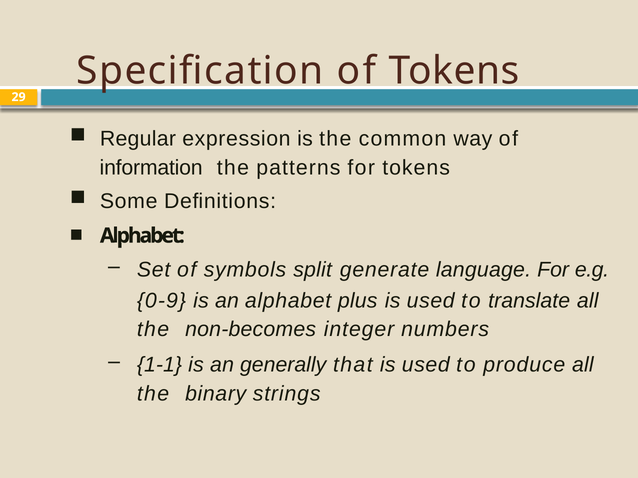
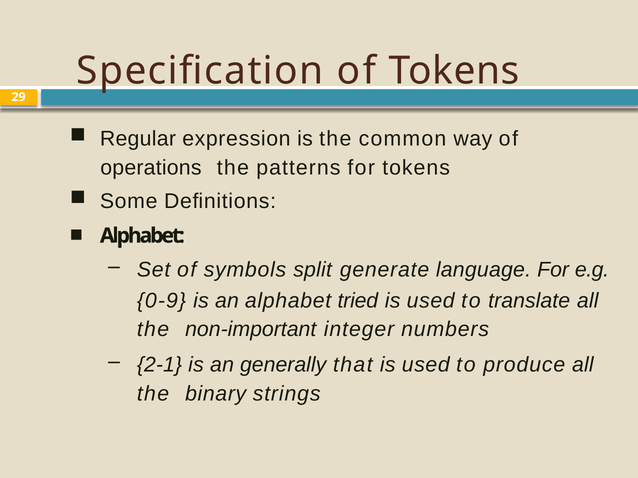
information: information -> operations (151, 168)
plus: plus -> tried (358, 301)
non-becomes: non-becomes -> non-important (251, 330)
1-1: 1-1 -> 2-1 (159, 365)
